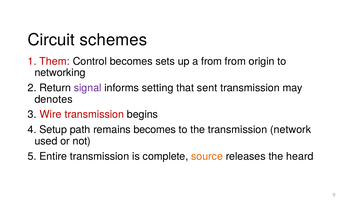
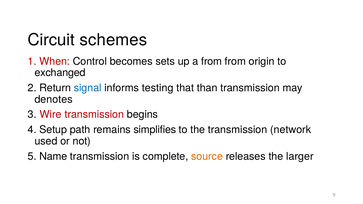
Them: Them -> When (55, 61)
networking: networking -> exchanged (60, 73)
signal colour: purple -> blue (88, 88)
setting: setting -> testing (158, 88)
sent: sent -> than (207, 88)
remains becomes: becomes -> simplifies (155, 130)
Entire: Entire -> Name (53, 156)
heard: heard -> larger (300, 156)
